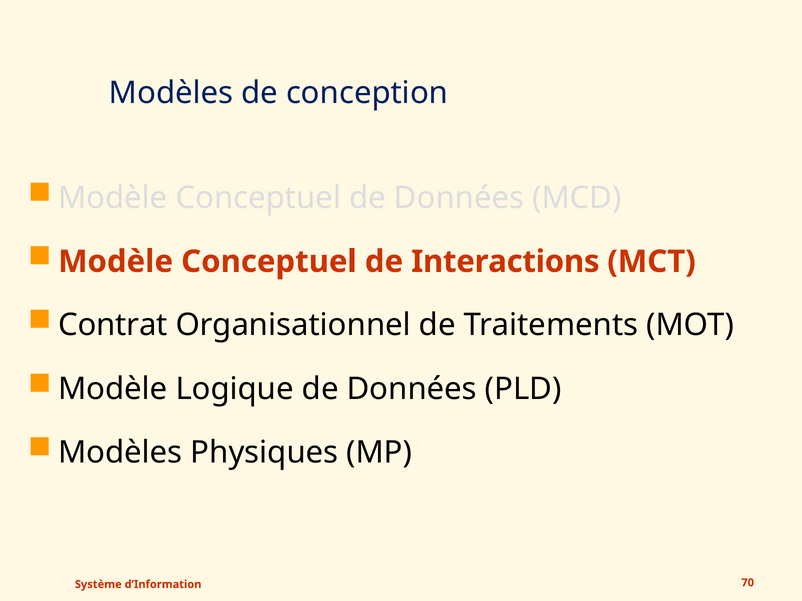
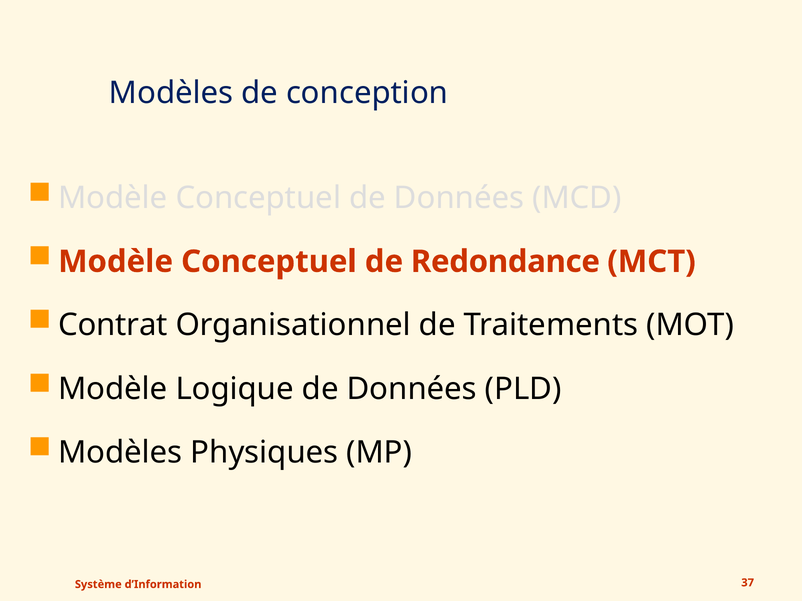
Interactions: Interactions -> Redondance (505, 262)
70: 70 -> 37 (748, 583)
